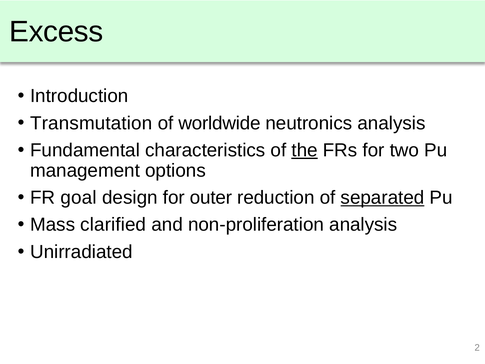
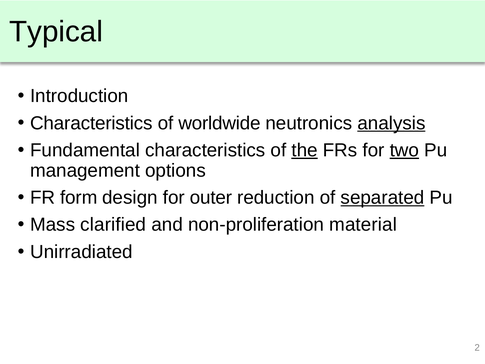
Excess: Excess -> Typical (56, 32)
Transmutation: Transmutation -> Characteristics (91, 123)
analysis underline: none -> present (391, 123)
two underline: none -> present (404, 150)
goal: goal -> form (79, 198)
non-proliferation analysis: analysis -> material (363, 225)
